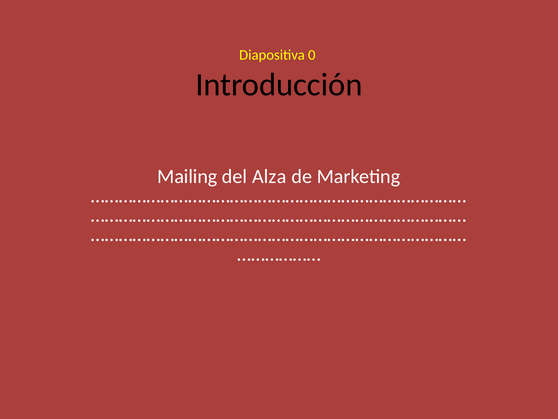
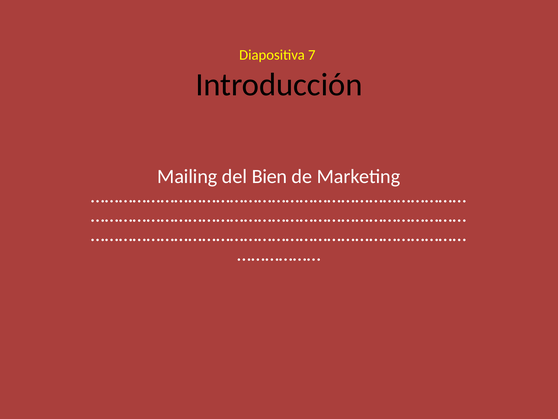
0: 0 -> 7 (312, 55)
Alza: Alza -> Bien (269, 176)
